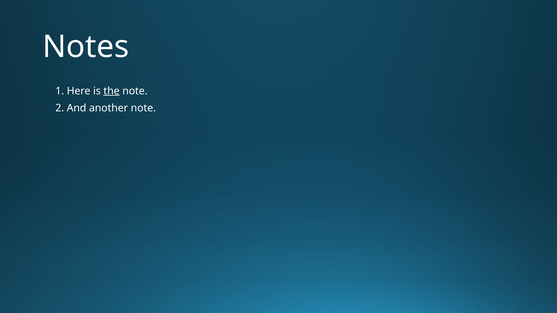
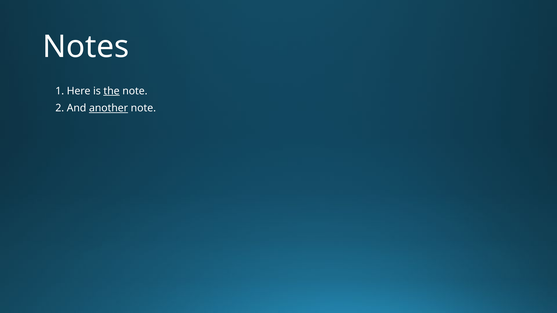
another underline: none -> present (109, 108)
